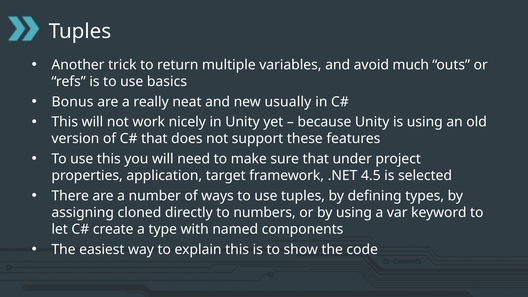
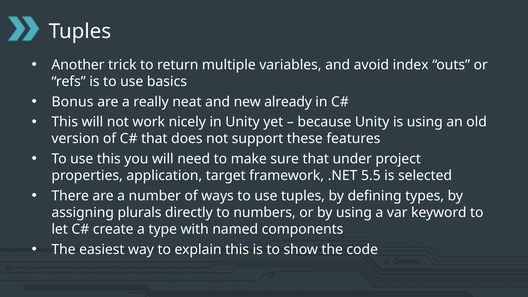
much: much -> index (411, 65)
usually: usually -> already (288, 102)
4.5: 4.5 -> 5.5 (371, 176)
cloned: cloned -> plurals (140, 213)
